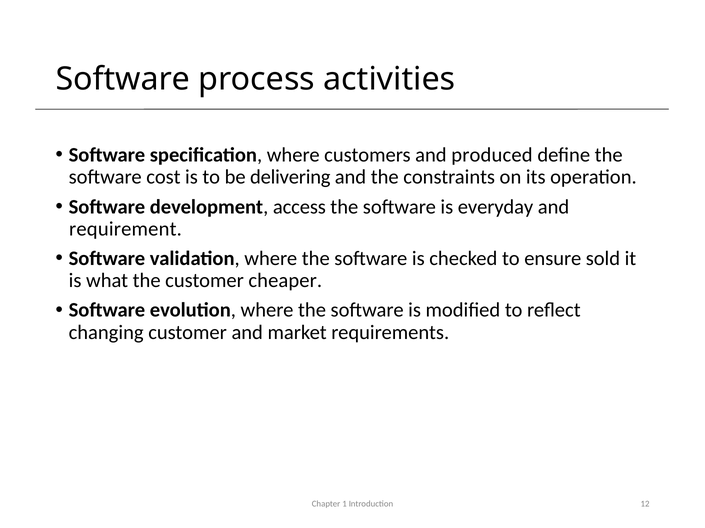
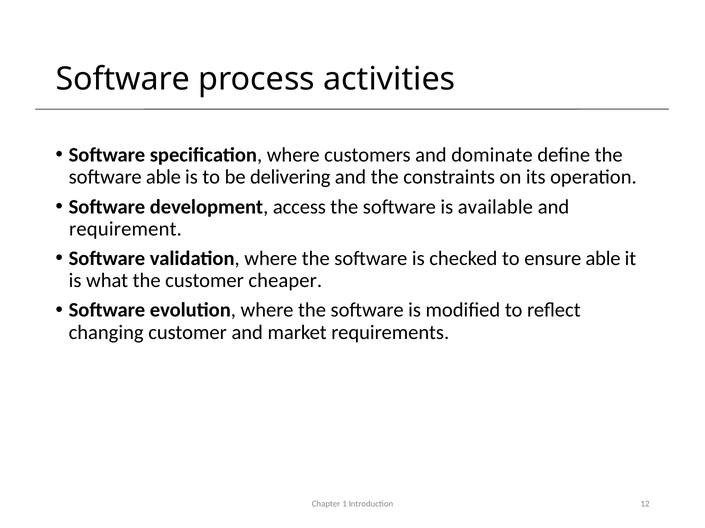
produced: produced -> dominate (492, 155)
software cost: cost -> able (163, 177)
everyday: everyday -> available (495, 207)
ensure sold: sold -> able (603, 259)
